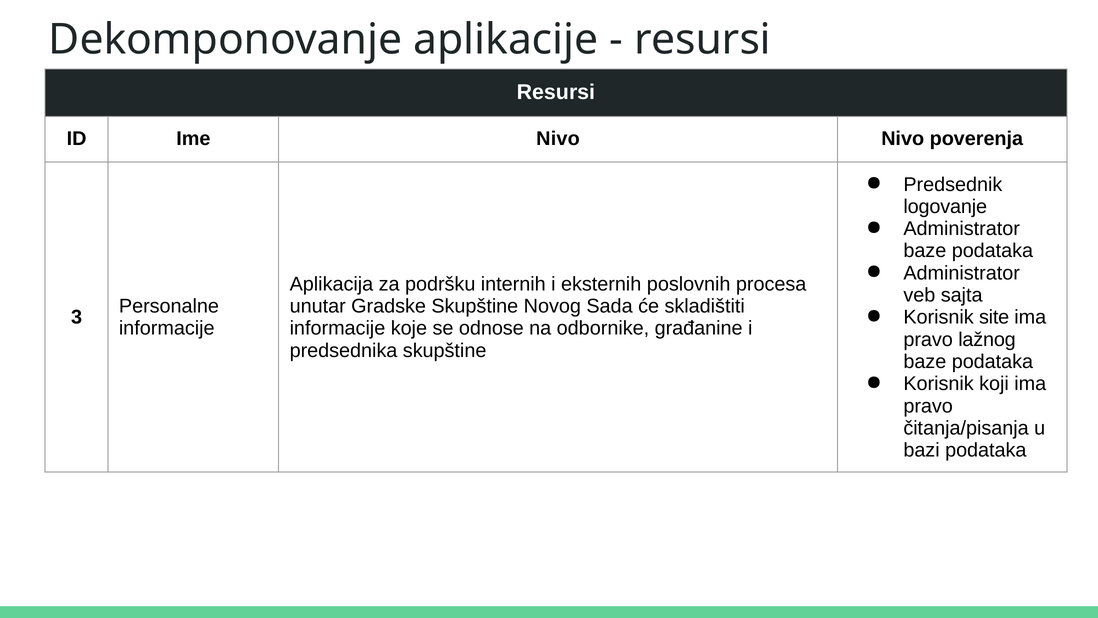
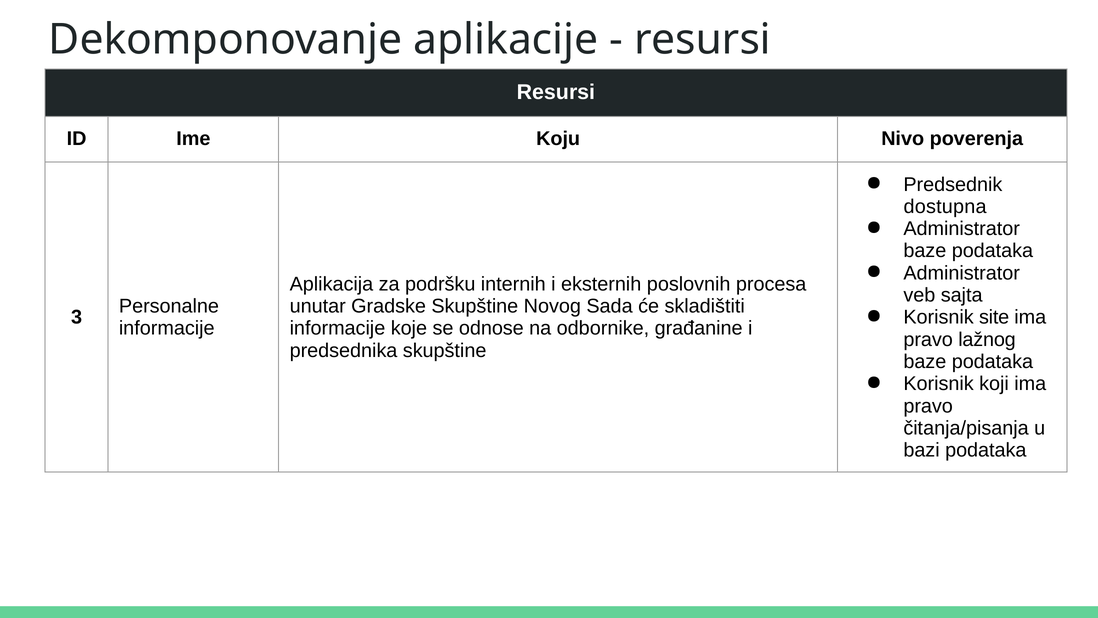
Ime Nivo: Nivo -> Koju (558, 139)
logovanje: logovanje -> dostupna (945, 207)
